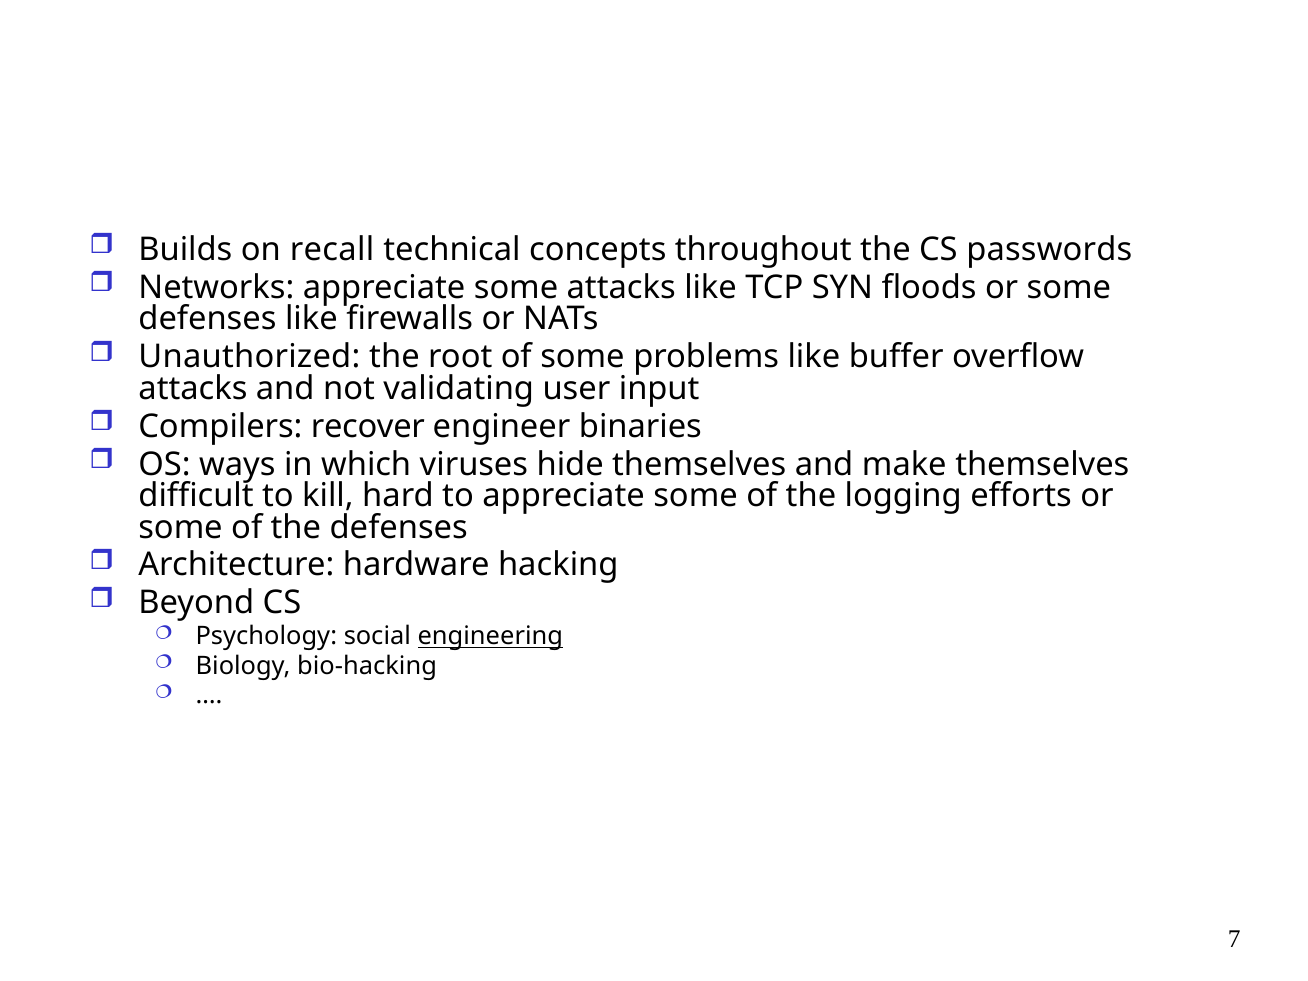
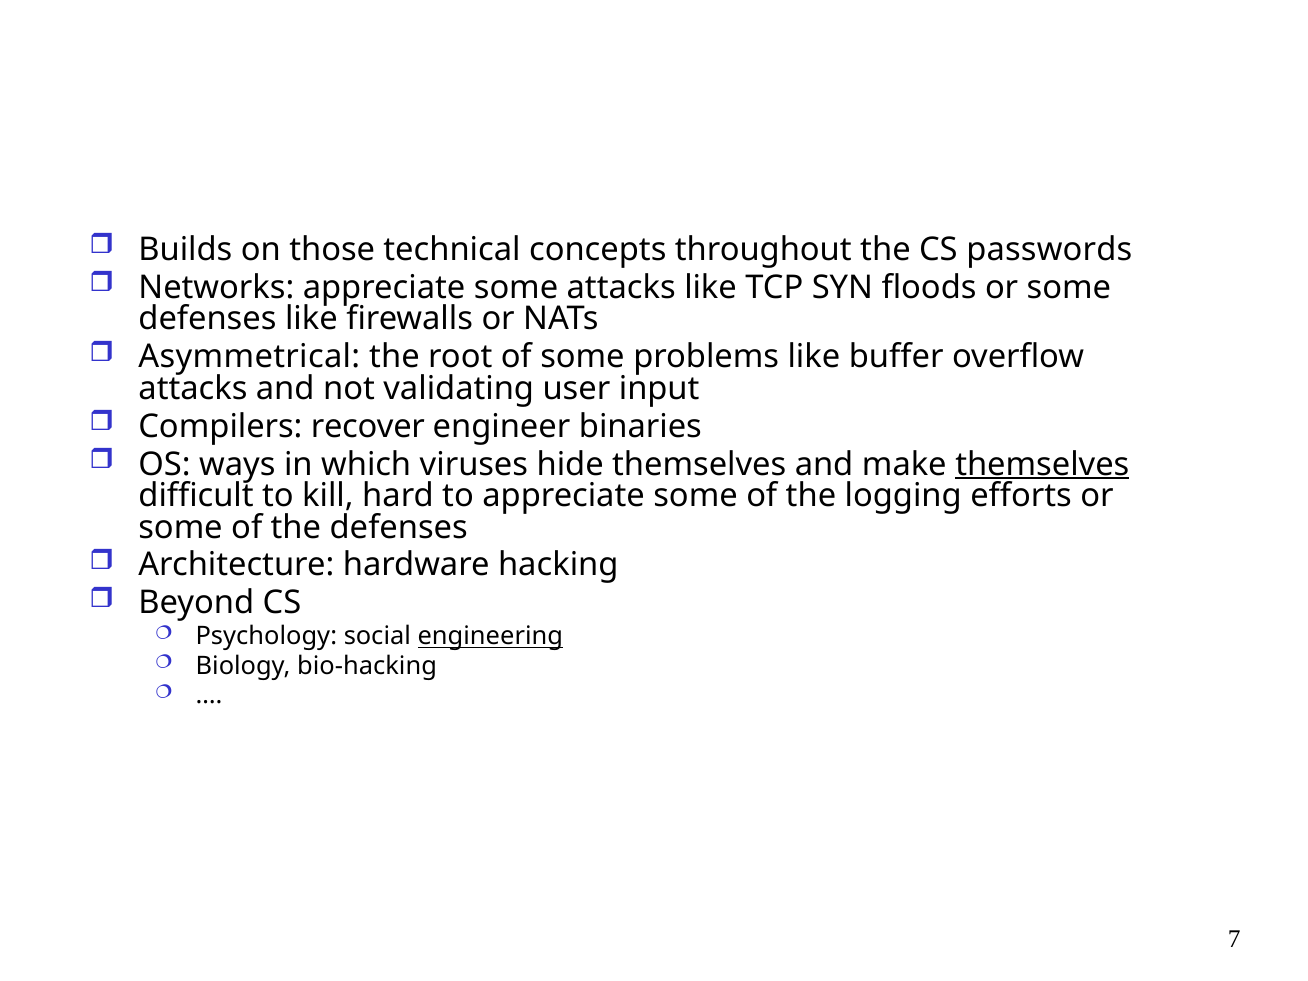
recall: recall -> those (332, 250)
Unauthorized: Unauthorized -> Asymmetrical (249, 357)
themselves underline: none -> present (1042, 464)
